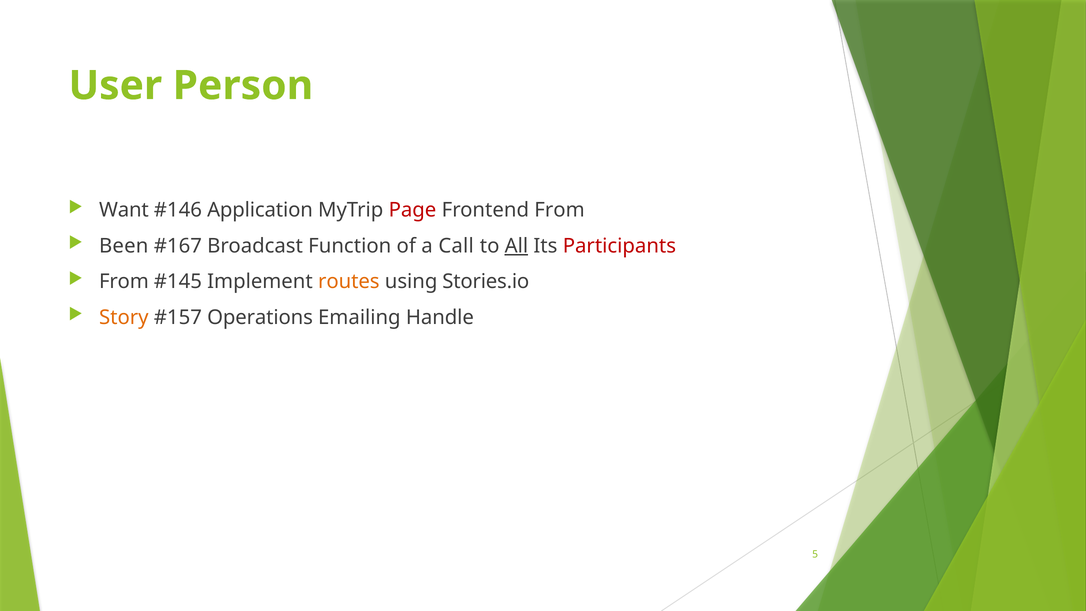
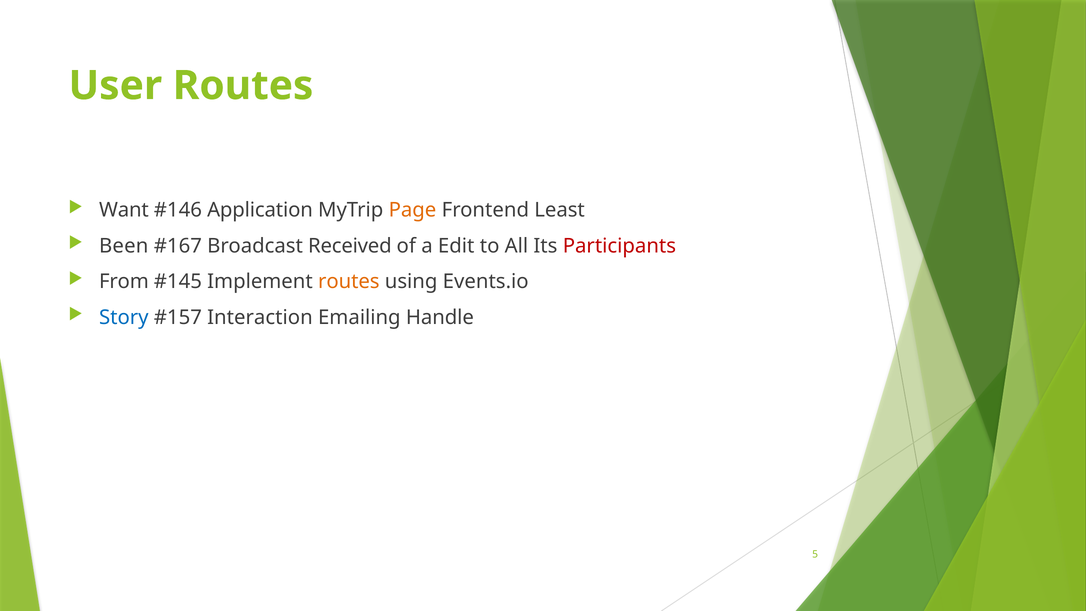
User Person: Person -> Routes (243, 86)
Page colour: red -> orange (412, 210)
Frontend From: From -> Least (560, 210)
Function: Function -> Received (350, 246)
Call: Call -> Edit (456, 246)
All underline: present -> none (516, 246)
Stories.io: Stories.io -> Events.io (486, 282)
Story colour: orange -> blue (124, 317)
Operations: Operations -> Interaction (260, 317)
